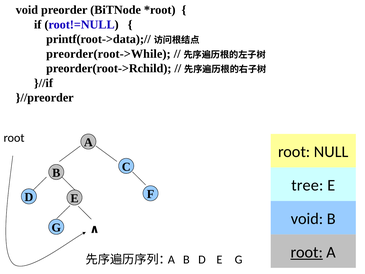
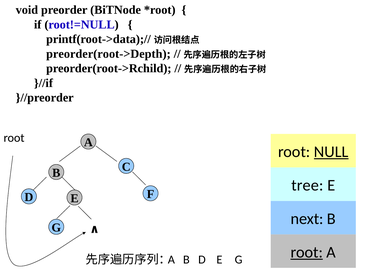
preorder(root->While: preorder(root->While -> preorder(root->Depth (108, 54)
NULL underline: none -> present (331, 152)
void: void -> next (307, 219)
